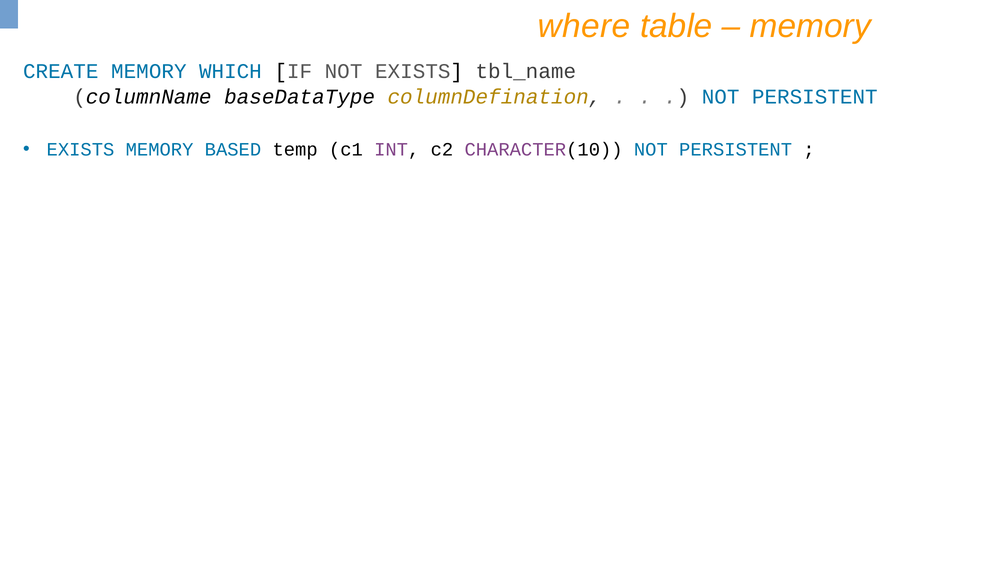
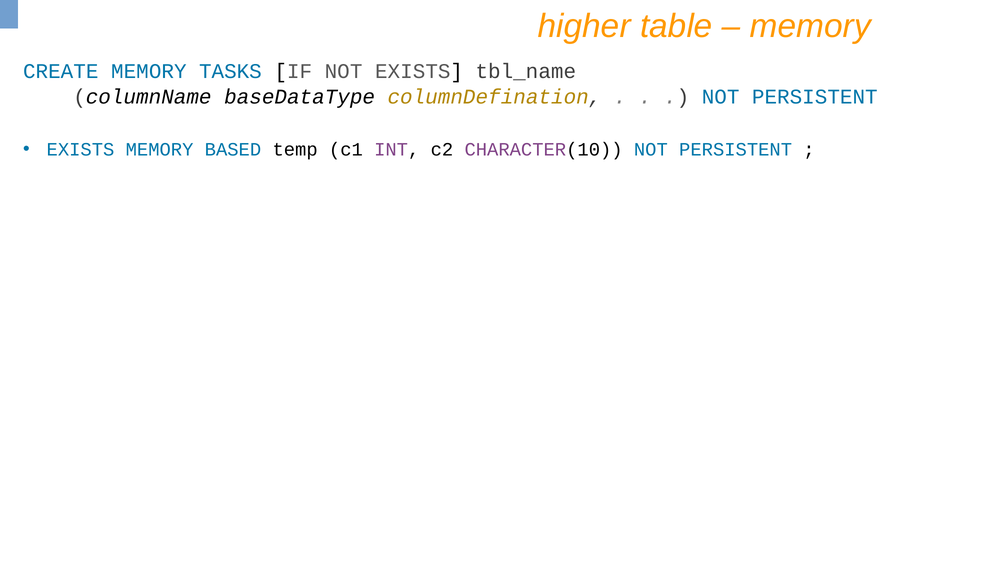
where: where -> higher (584, 26)
WHICH: WHICH -> TASKS (230, 72)
